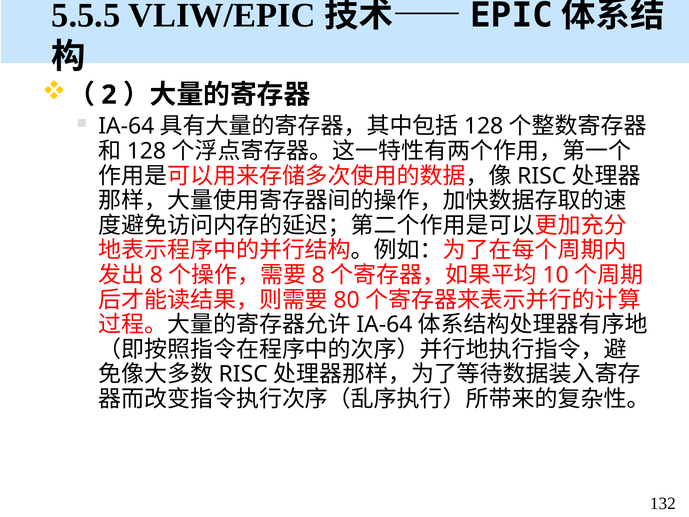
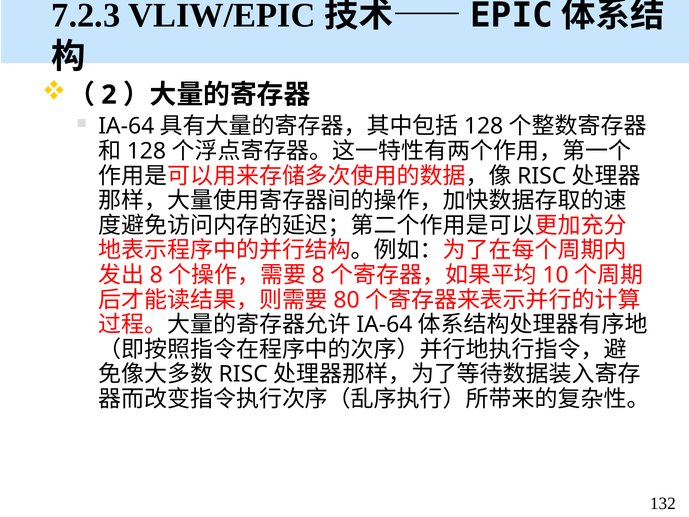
5.5.5: 5.5.5 -> 7.2.3 (86, 15)
